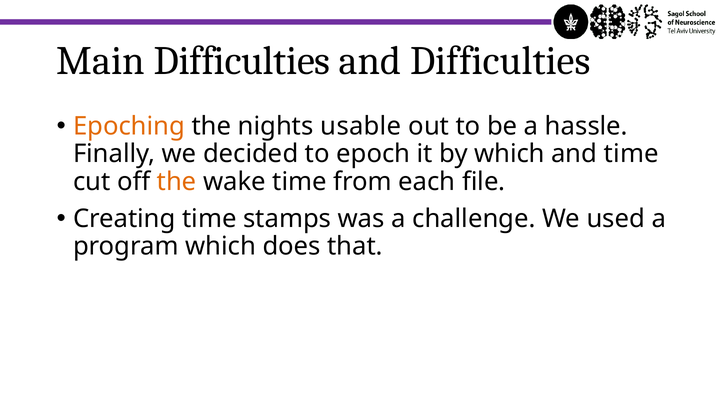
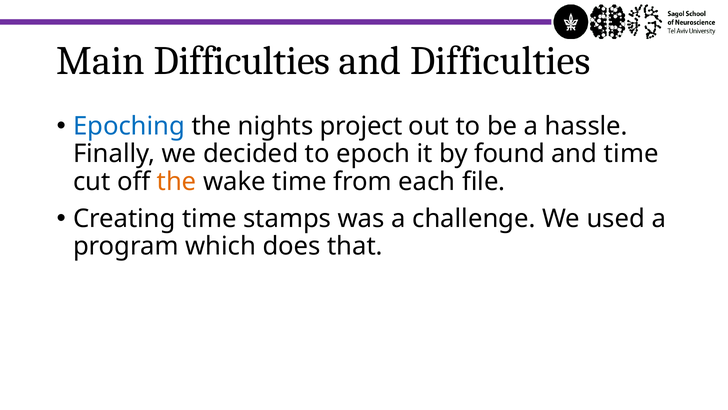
Epoching colour: orange -> blue (129, 126)
usable: usable -> project (361, 126)
by which: which -> found (509, 154)
